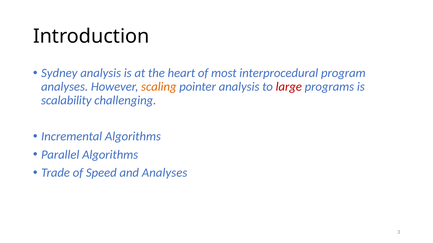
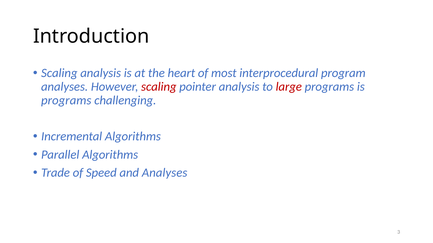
Sydney: Sydney -> Scaling (59, 73)
scaling colour: orange -> red (159, 87)
scalability: scalability -> programs (66, 100)
